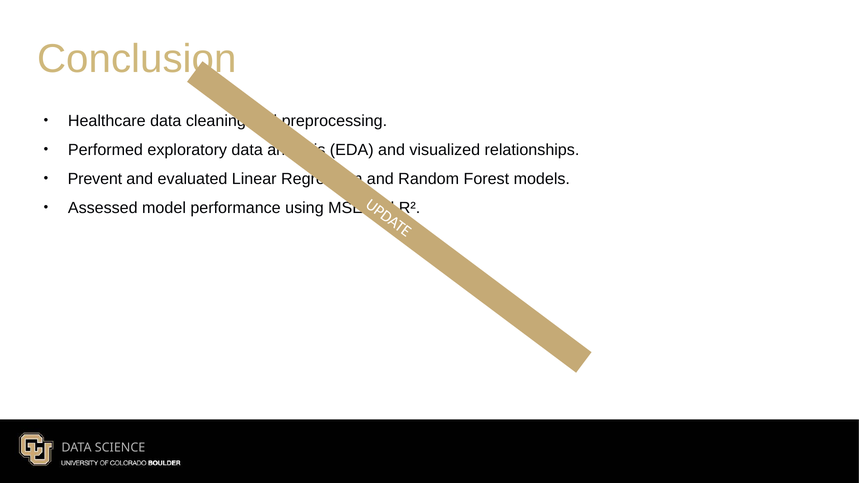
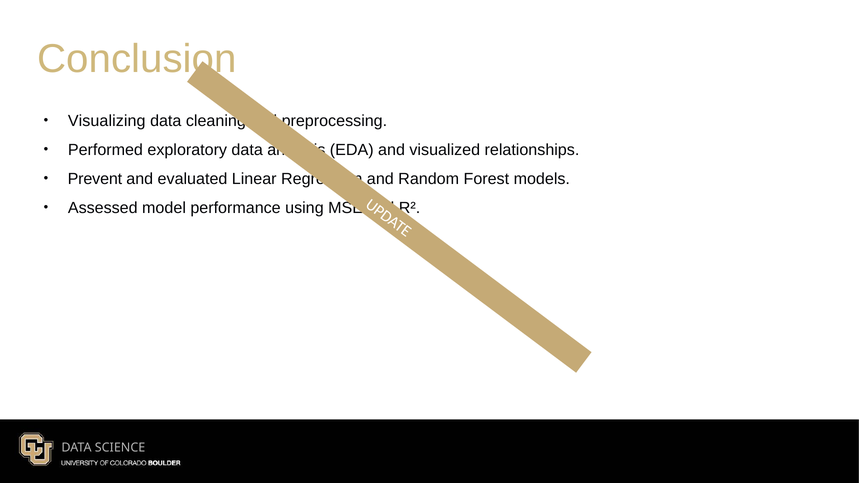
Healthcare: Healthcare -> Visualizing (107, 121)
